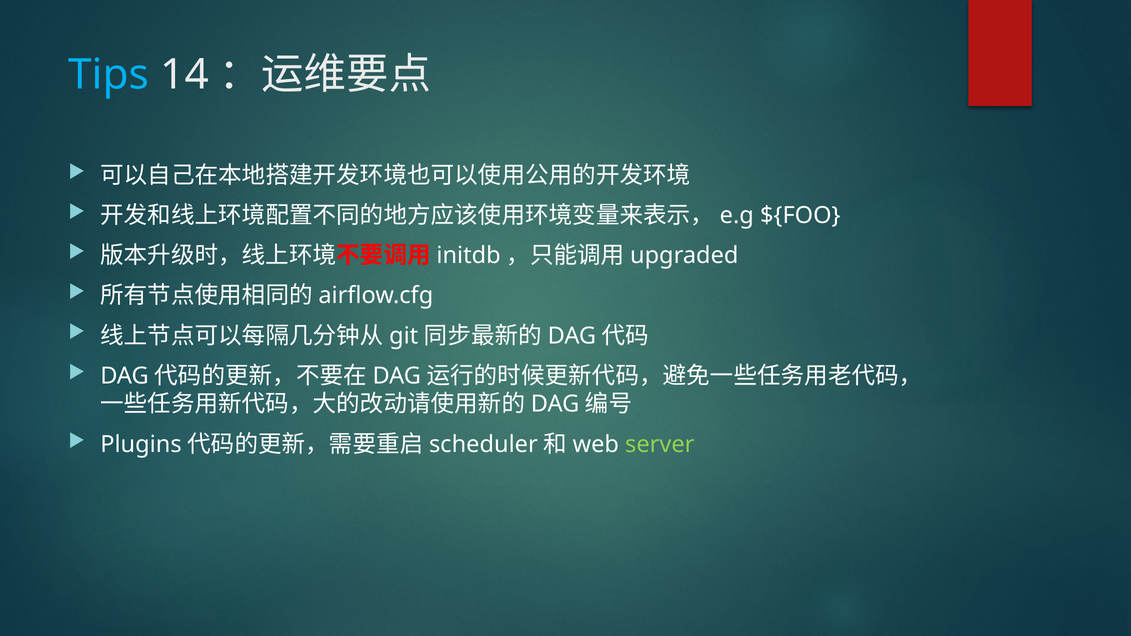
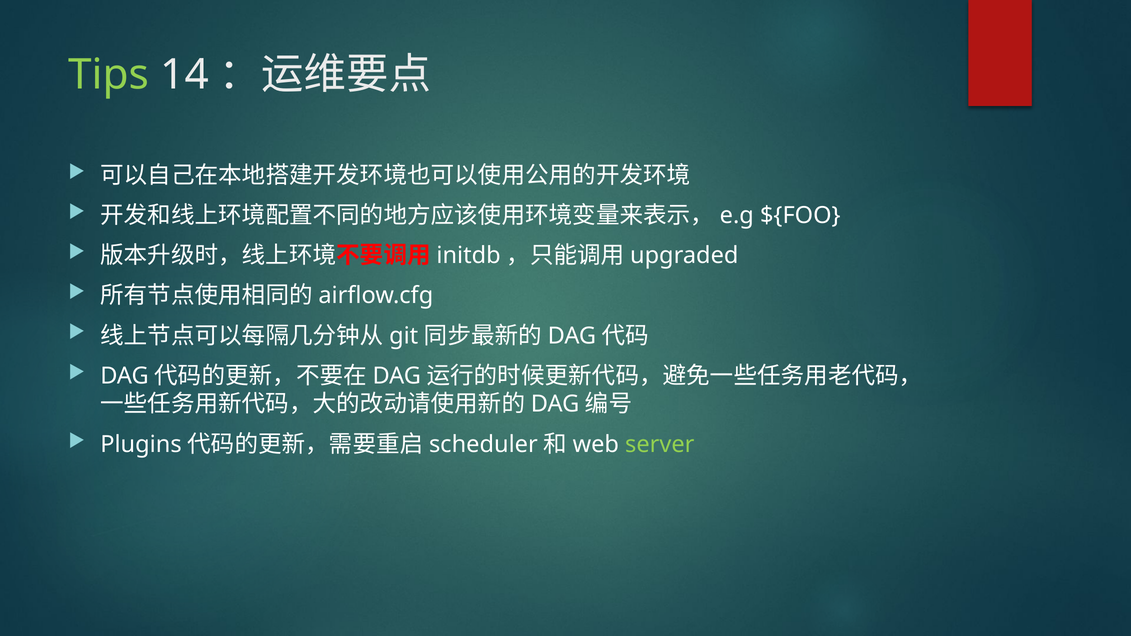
Tips colour: light blue -> light green (109, 75)
